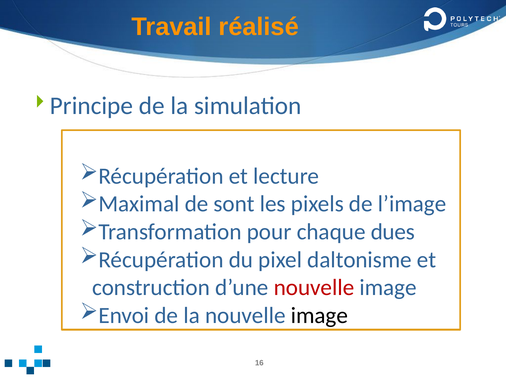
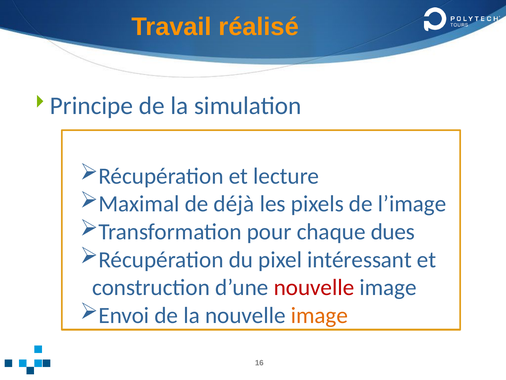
sont: sont -> déjà (234, 204)
daltonisme: daltonisme -> intéressant (360, 259)
image colour: black -> orange (319, 315)
